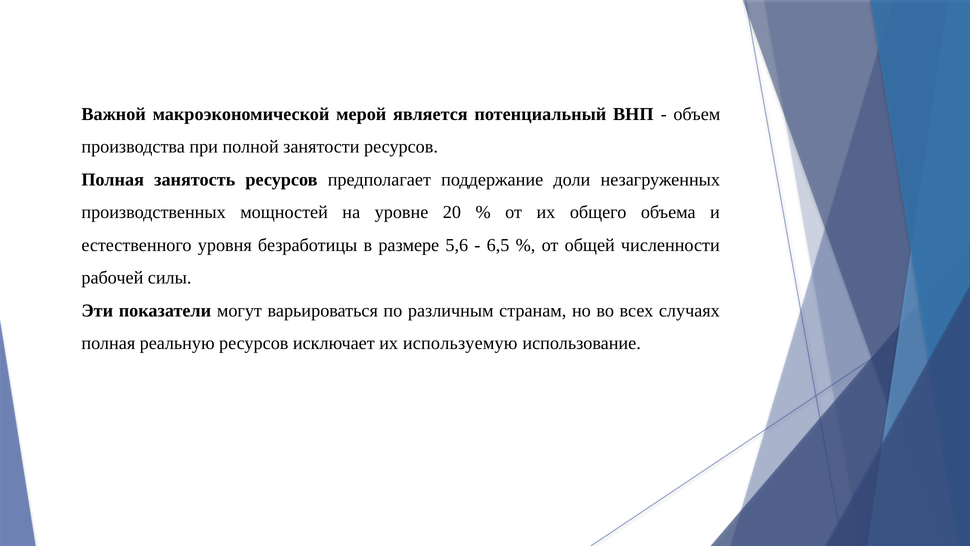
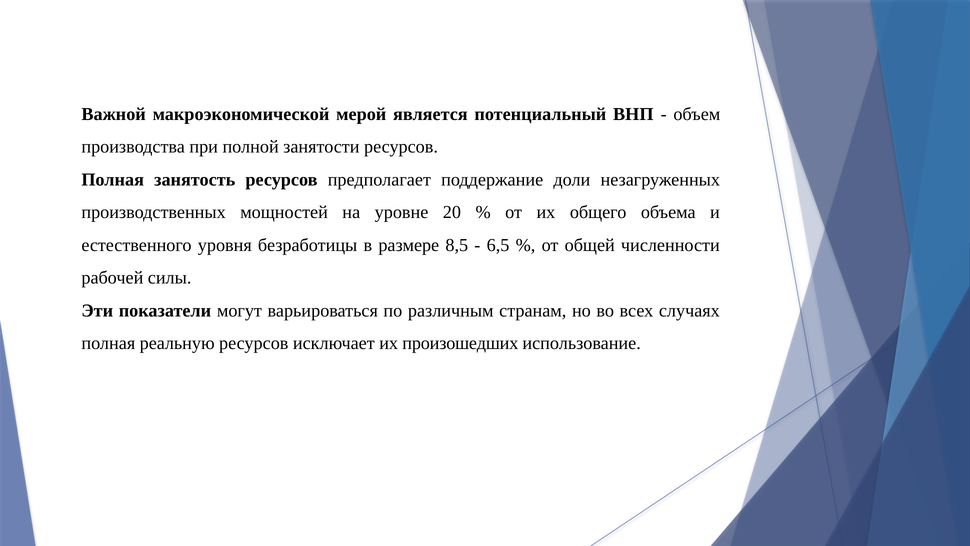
5,6: 5,6 -> 8,5 (457, 245)
используемую: используемую -> произошедших (460, 343)
